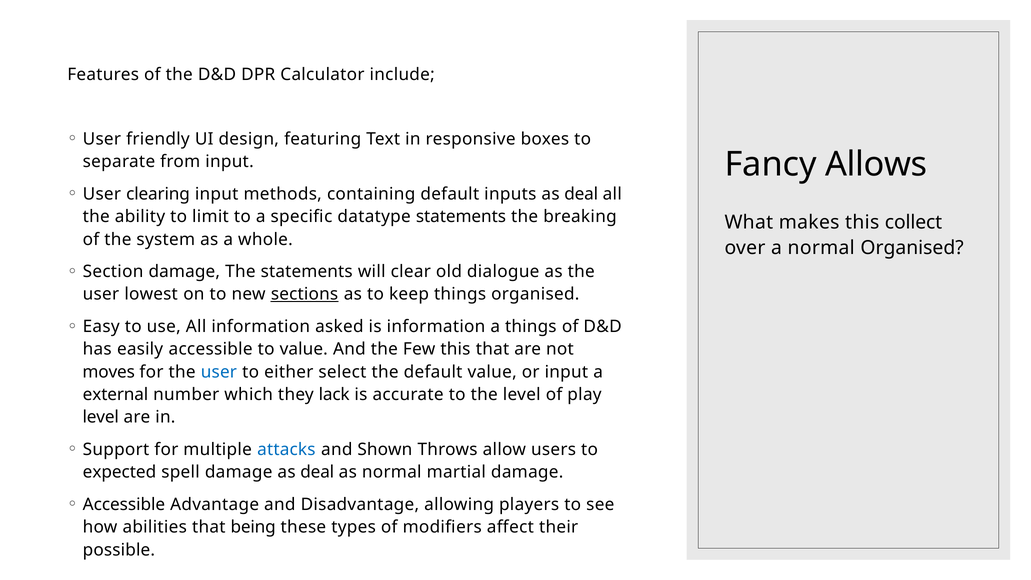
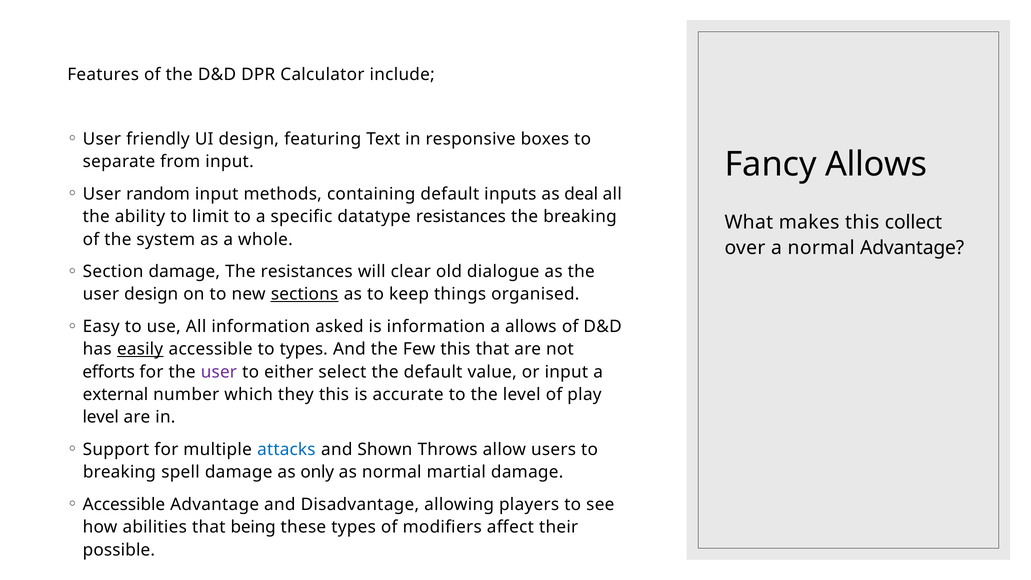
clearing: clearing -> random (158, 194)
datatype statements: statements -> resistances (461, 217)
normal Organised: Organised -> Advantage (912, 248)
The statements: statements -> resistances (307, 272)
user lowest: lowest -> design (151, 294)
a things: things -> allows (531, 327)
easily underline: none -> present (140, 349)
to value: value -> types (304, 349)
moves: moves -> efforts (109, 372)
user colour: blue -> purple (219, 372)
they lack: lack -> this (334, 395)
expected: expected -> breaking (119, 472)
damage as deal: deal -> only (317, 472)
